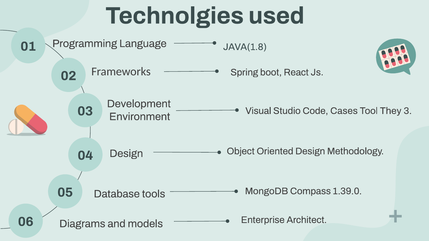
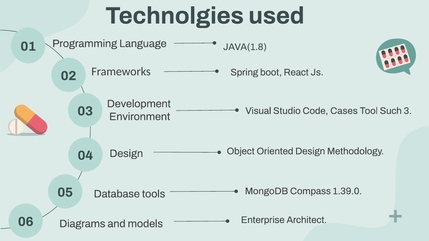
They: They -> Such (391, 111)
